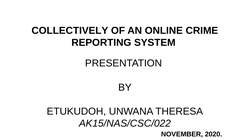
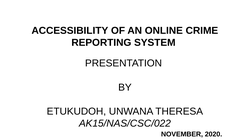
COLLECTIVELY: COLLECTIVELY -> ACCESSIBILITY (70, 31)
